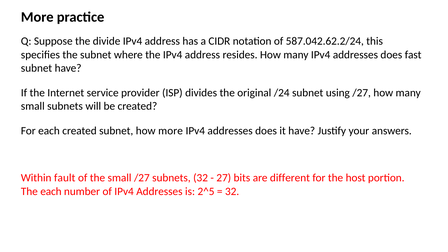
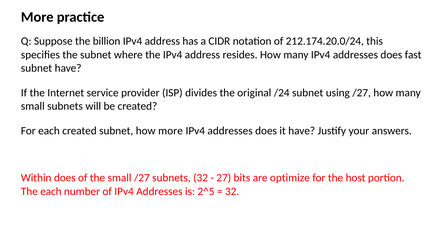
divide: divide -> billion (107, 41)
587.042.62.2/24: 587.042.62.2/24 -> 212.174.20.0/24 (325, 41)
Within fault: fault -> does (65, 178)
different: different -> optimize (290, 178)
